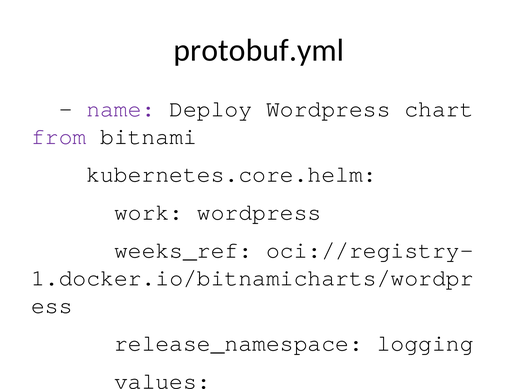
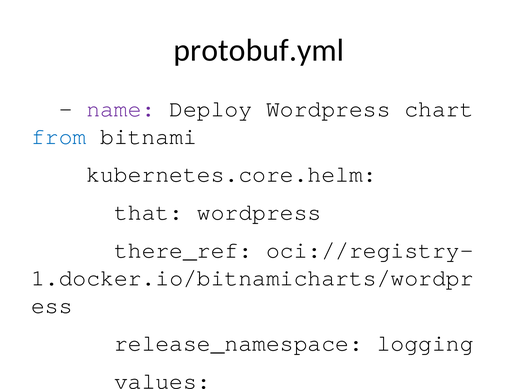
from colour: purple -> blue (59, 136)
work: work -> that (149, 212)
weeks_ref: weeks_ref -> there_ref (183, 250)
